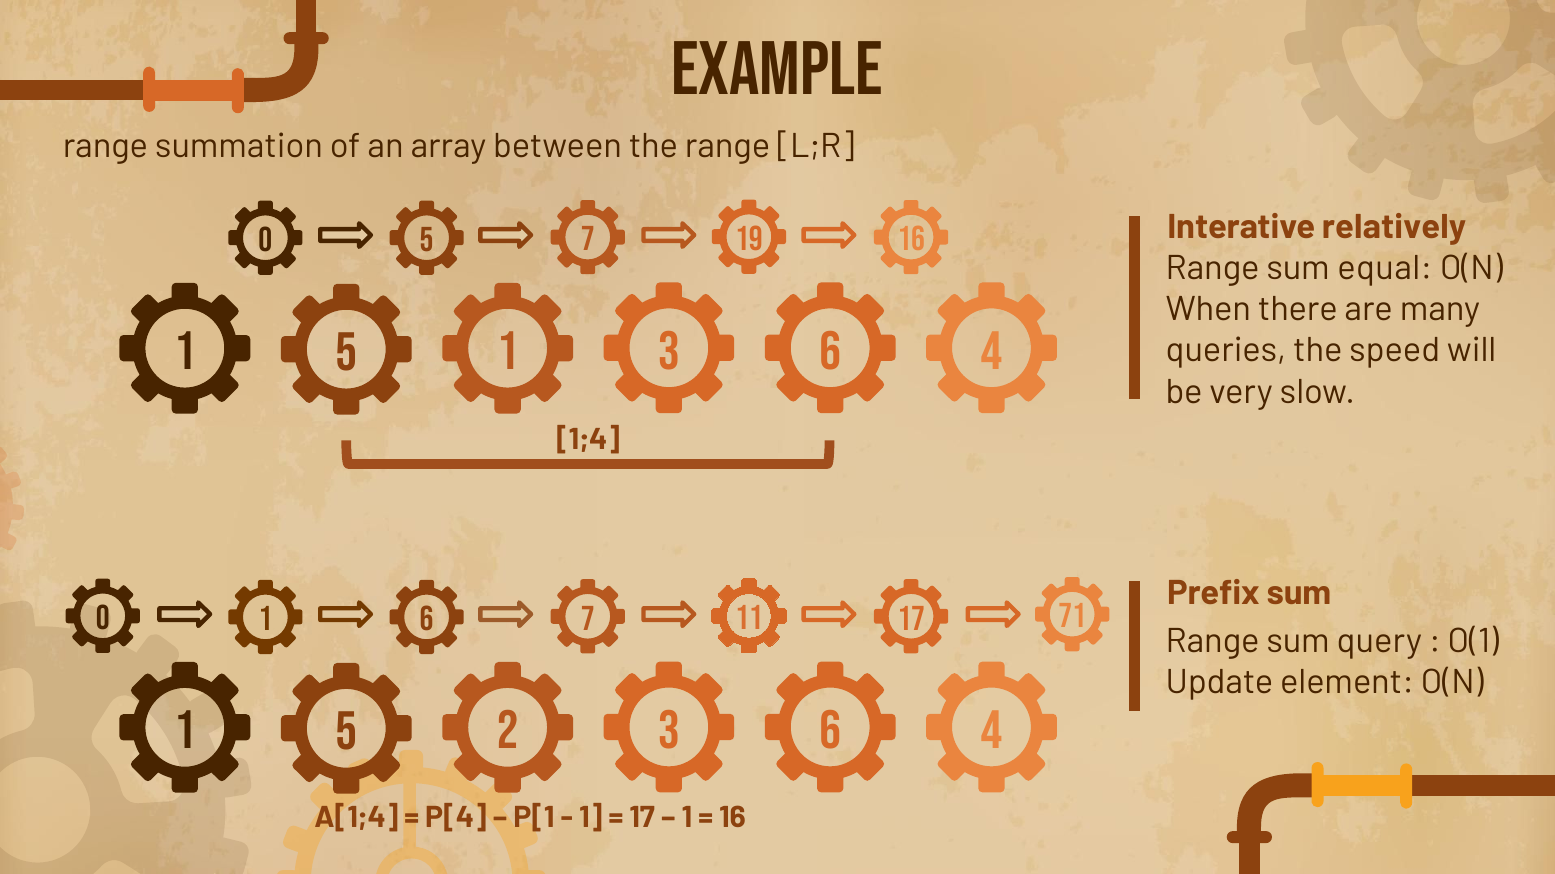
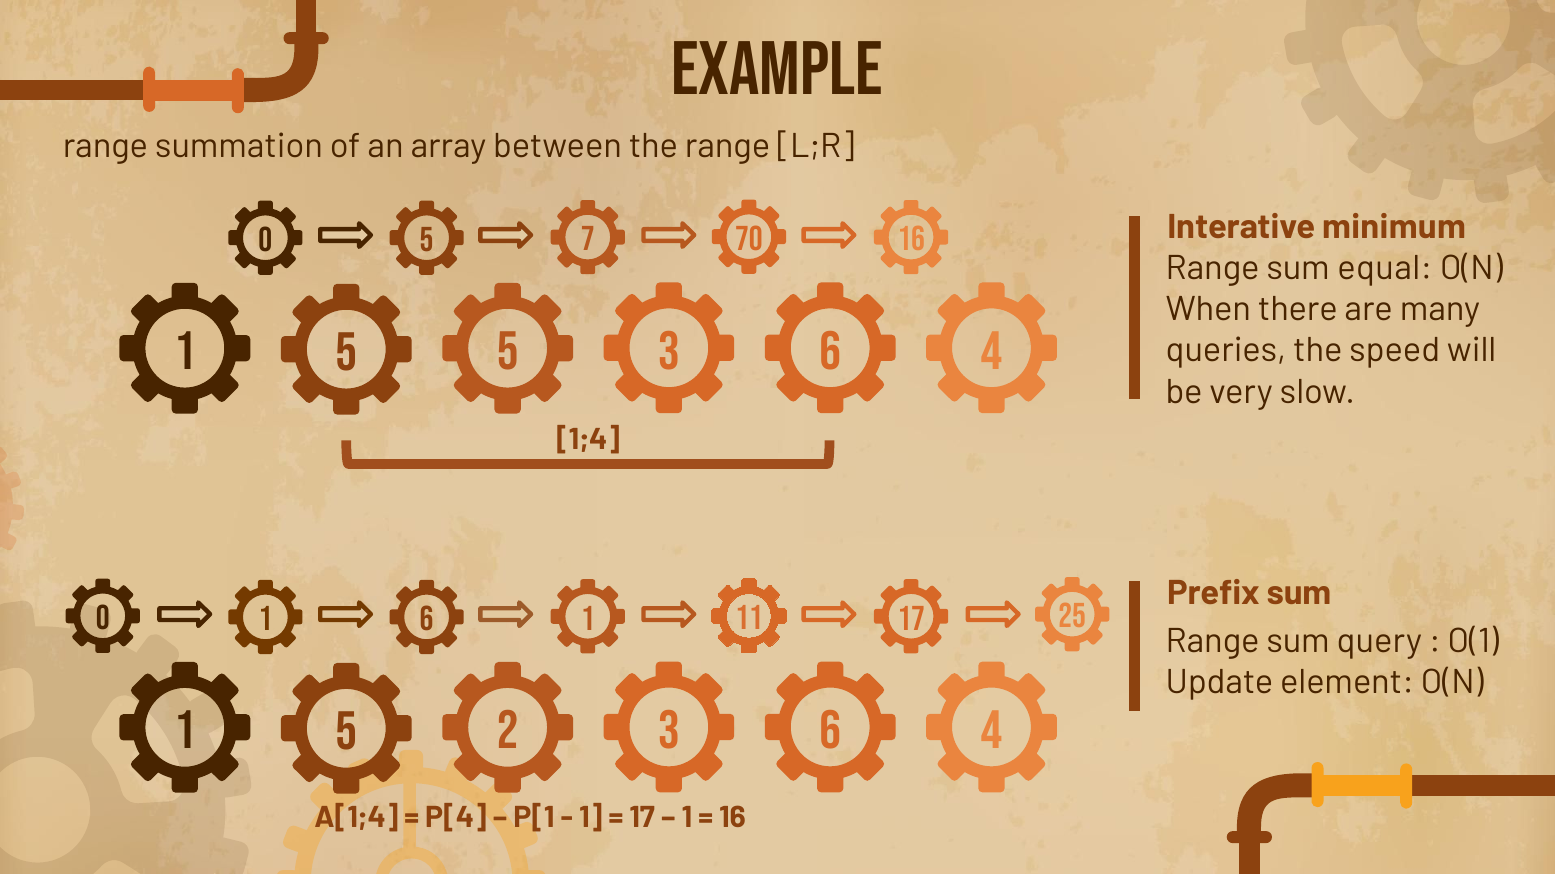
relatively: relatively -> minimum (1394, 227)
19: 19 -> 70 (749, 239)
5 1: 1 -> 5 (508, 352)
71: 71 -> 25 (1072, 617)
6 7: 7 -> 1 (588, 619)
